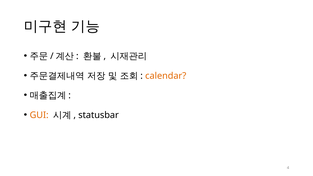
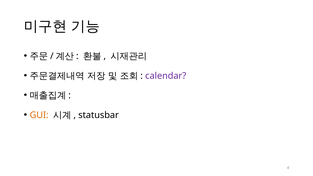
calendar colour: orange -> purple (166, 76)
